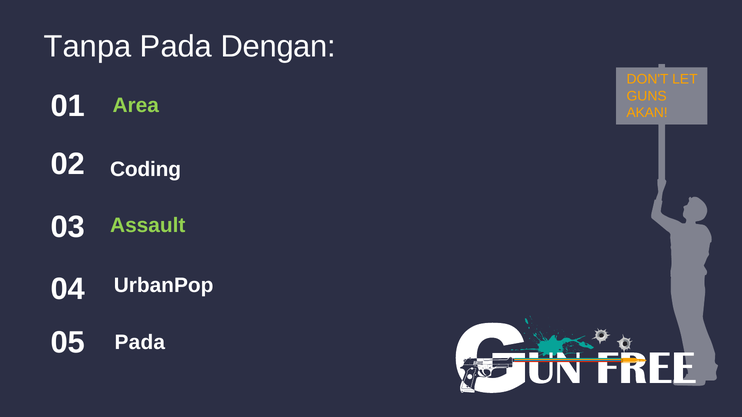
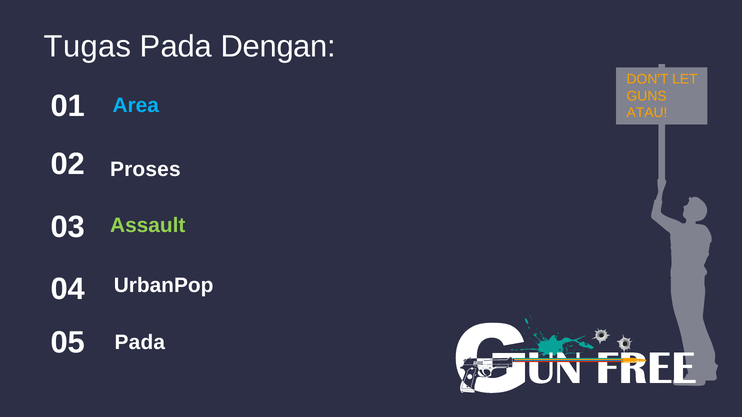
Tanpa: Tanpa -> Tugas (88, 47)
Area colour: light green -> light blue (136, 106)
AKAN: AKAN -> ATAU (647, 113)
Coding: Coding -> Proses (145, 170)
